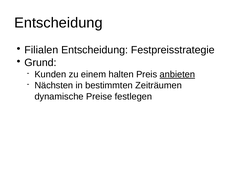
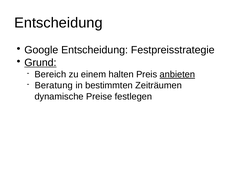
Filialen: Filialen -> Google (41, 50)
Grund underline: none -> present (40, 62)
Kunden: Kunden -> Bereich (50, 74)
Nächsten: Nächsten -> Beratung (54, 85)
